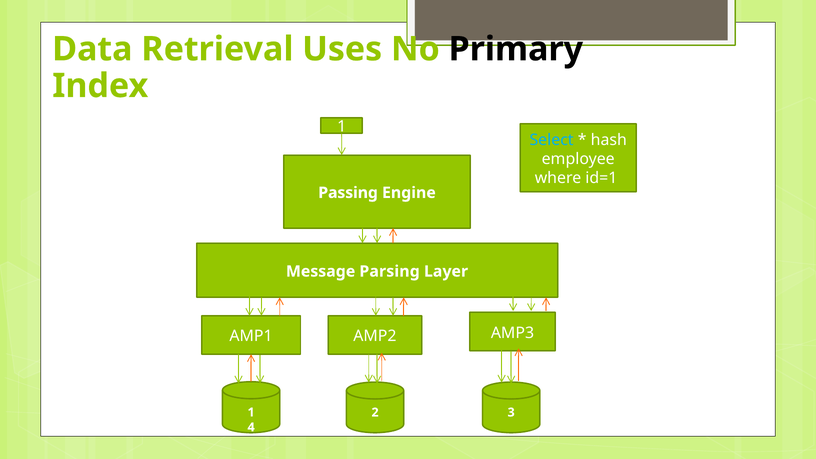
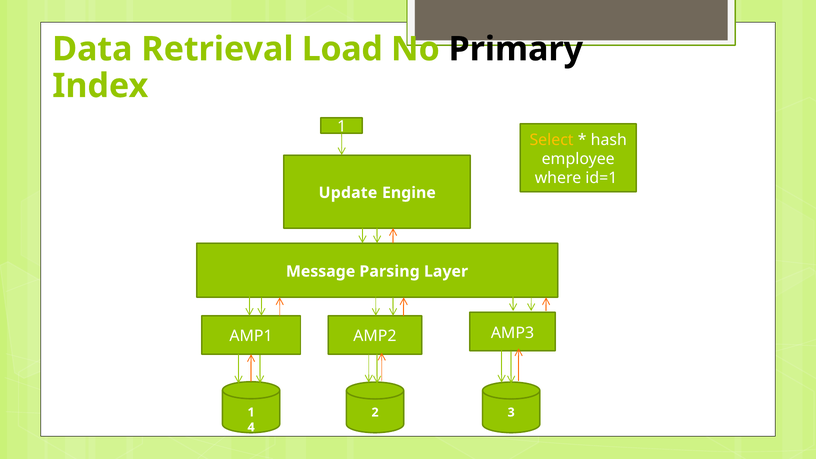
Uses: Uses -> Load (342, 49)
Select colour: light blue -> yellow (552, 140)
Passing: Passing -> Update (348, 193)
